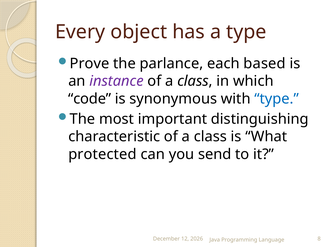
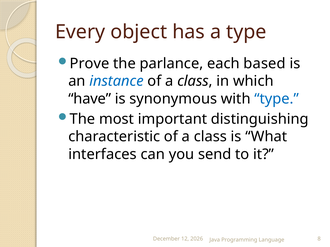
instance colour: purple -> blue (117, 81)
code: code -> have (90, 99)
protected: protected -> interfaces (103, 154)
